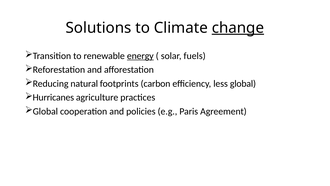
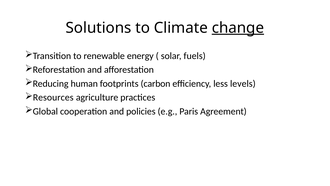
energy underline: present -> none (140, 56)
natural: natural -> human (84, 83)
less global: global -> levels (243, 83)
Hurricanes: Hurricanes -> Resources (53, 97)
